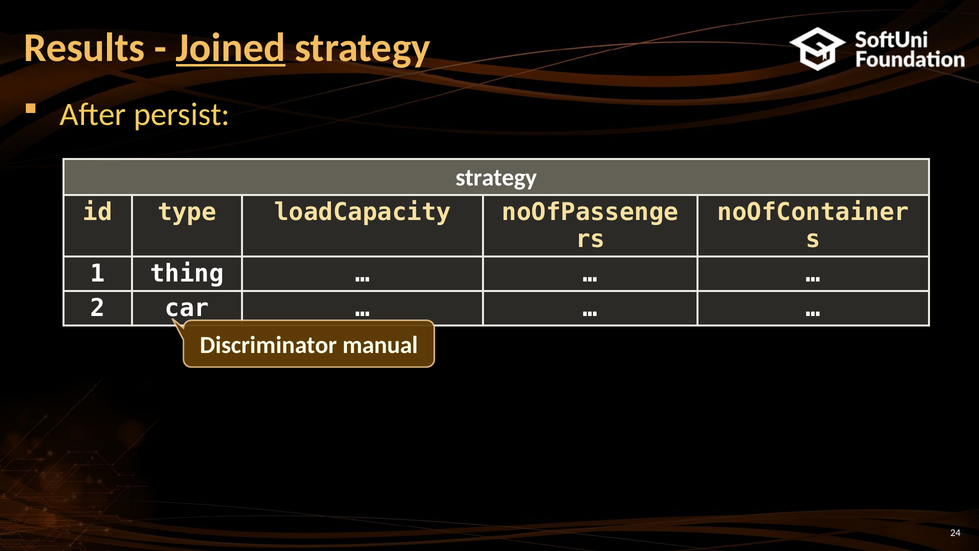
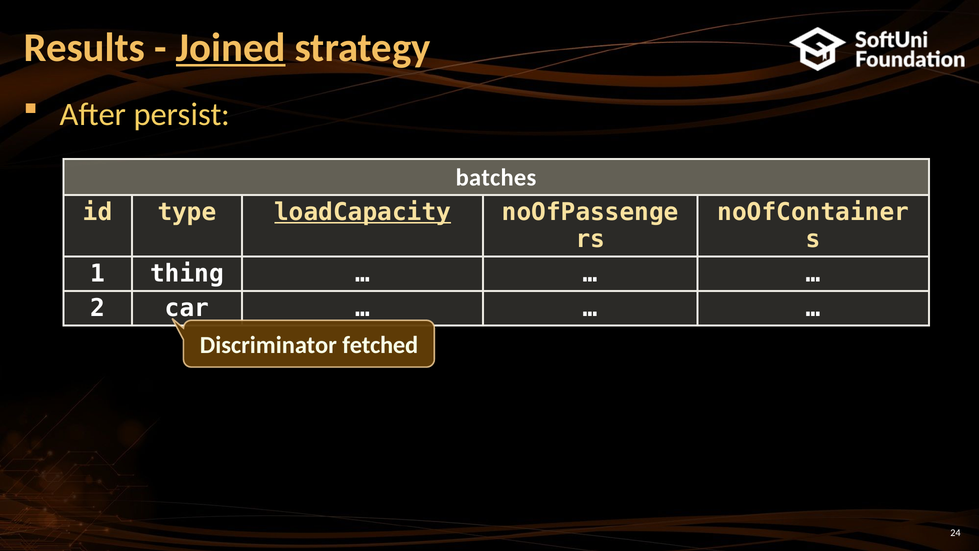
strategy: strategy -> batches (496, 177)
loadCapacity underline: none -> present (363, 212)
manual: manual -> fetched (380, 345)
